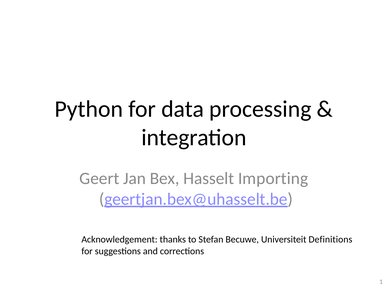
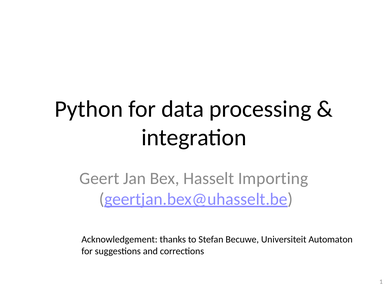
Definitions: Definitions -> Automaton (331, 239)
